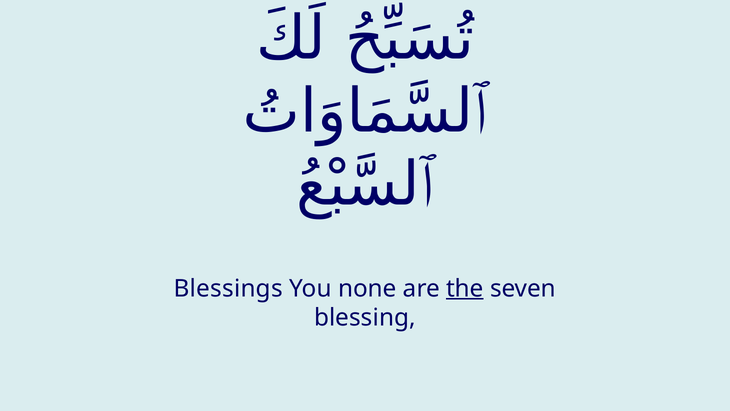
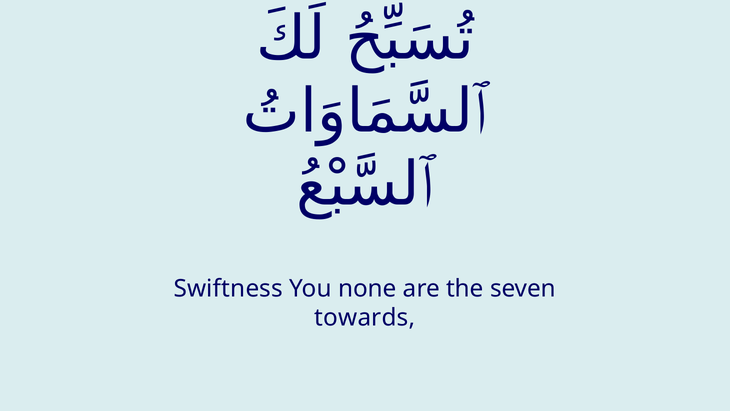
Blessings: Blessings -> Swiftness (228, 288)
the underline: present -> none (465, 288)
blessing: blessing -> towards (365, 317)
